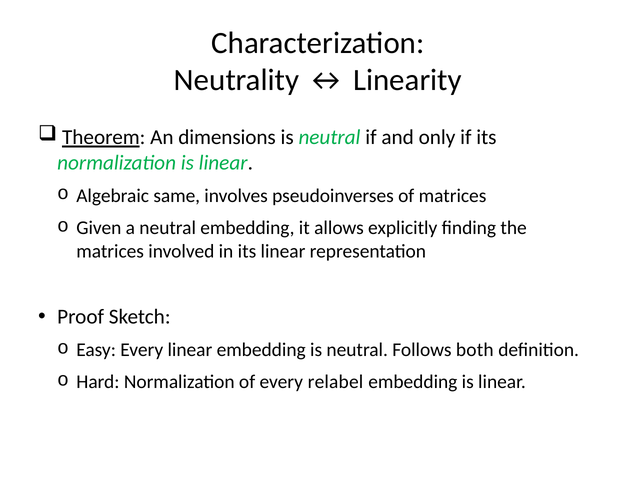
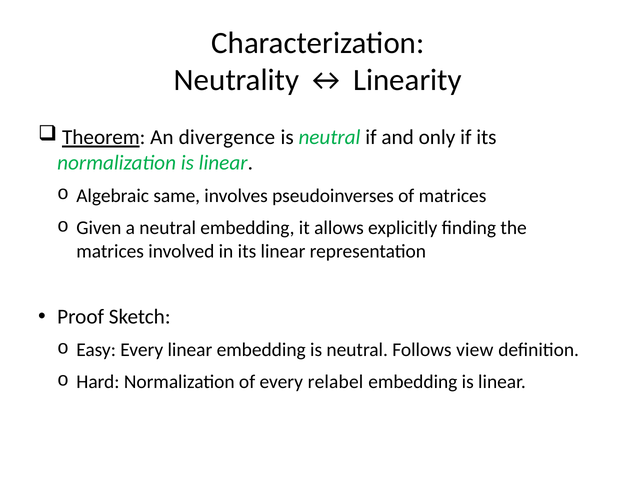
dimensions: dimensions -> divergence (227, 137)
both: both -> view (475, 350)
